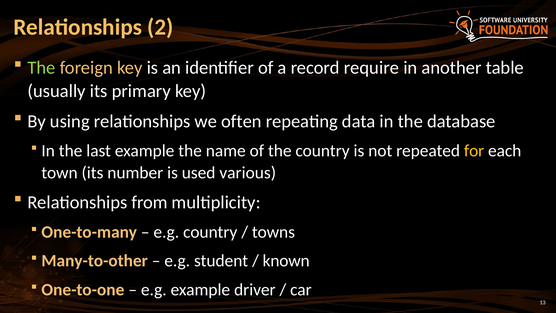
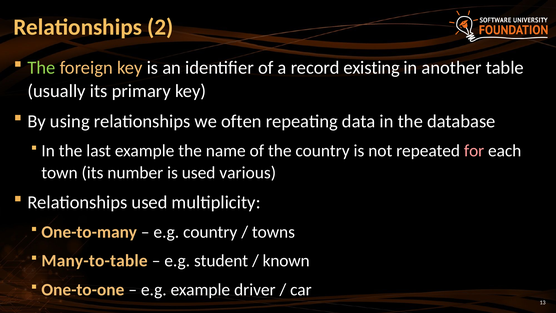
require: require -> existing (372, 68)
for colour: yellow -> pink (474, 151)
Relationships from: from -> used (150, 202)
Many-to-other: Many-to-other -> Many-to-table (95, 261)
